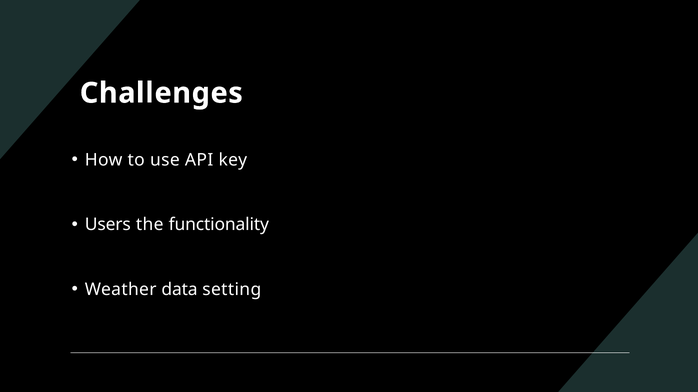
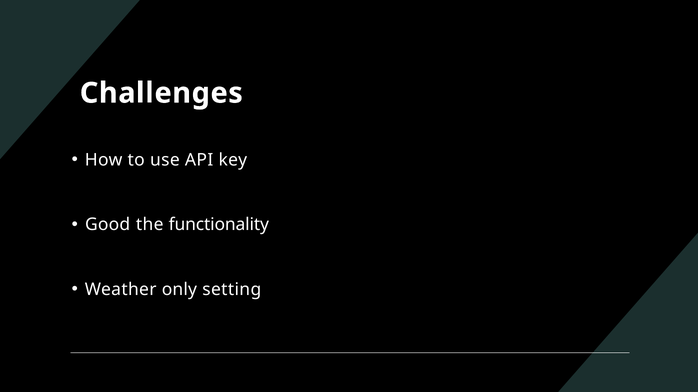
Users: Users -> Good (108, 225)
data: data -> only (179, 290)
